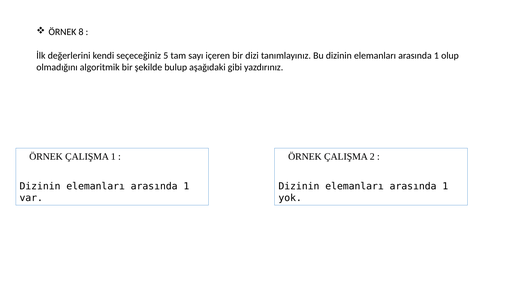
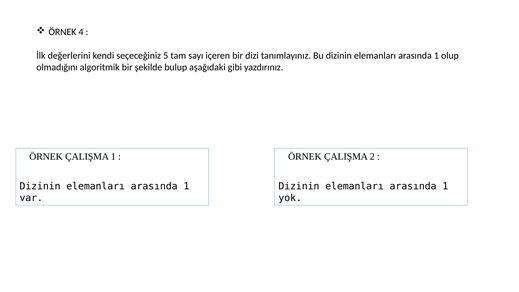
8: 8 -> 4 (81, 32)
